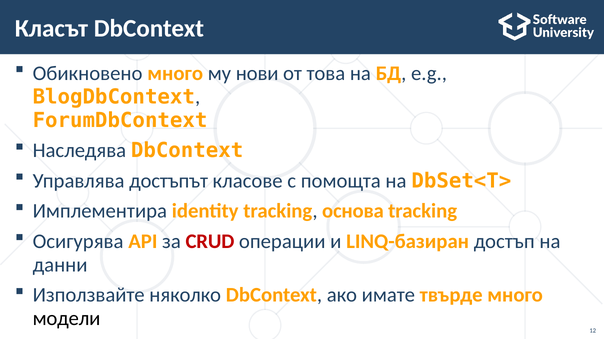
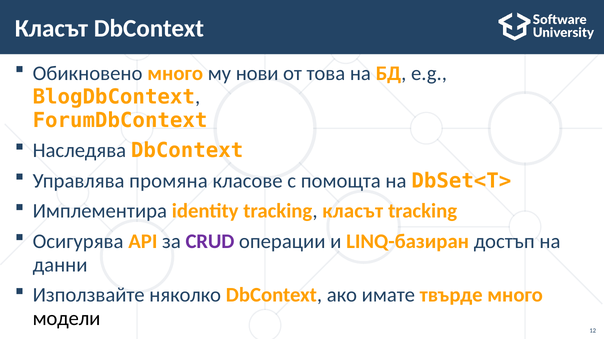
достъпът: достъпът -> промяна (168, 181)
tracking основа: основа -> класът (353, 212)
CRUD colour: red -> purple (210, 242)
